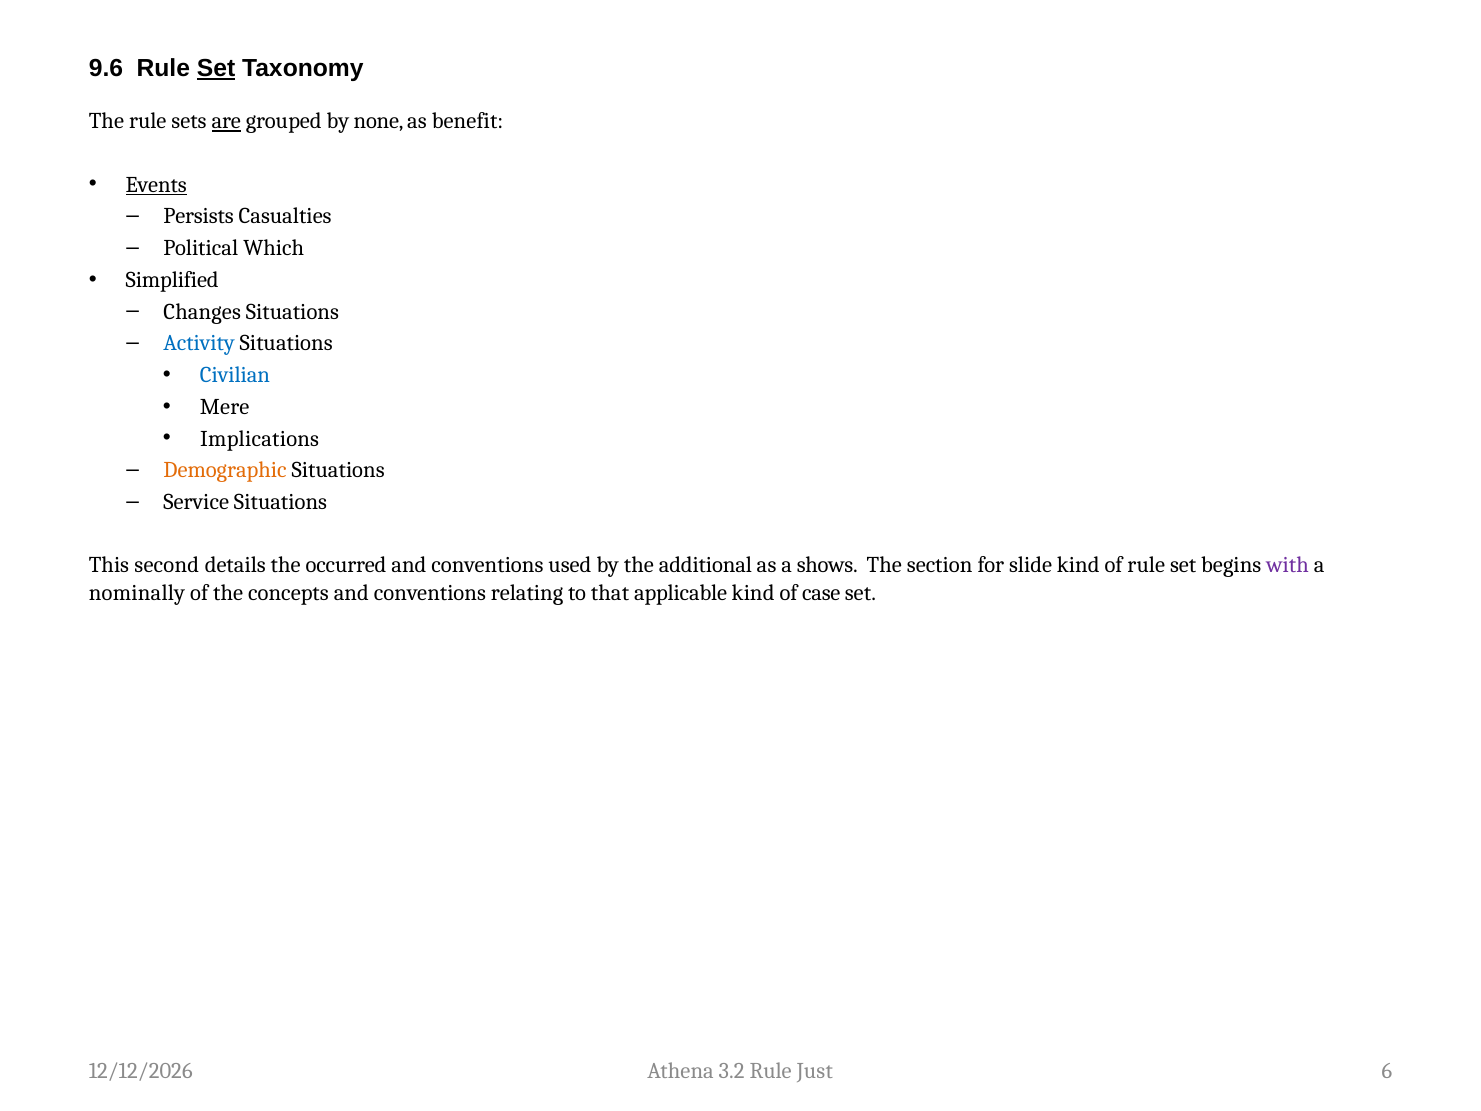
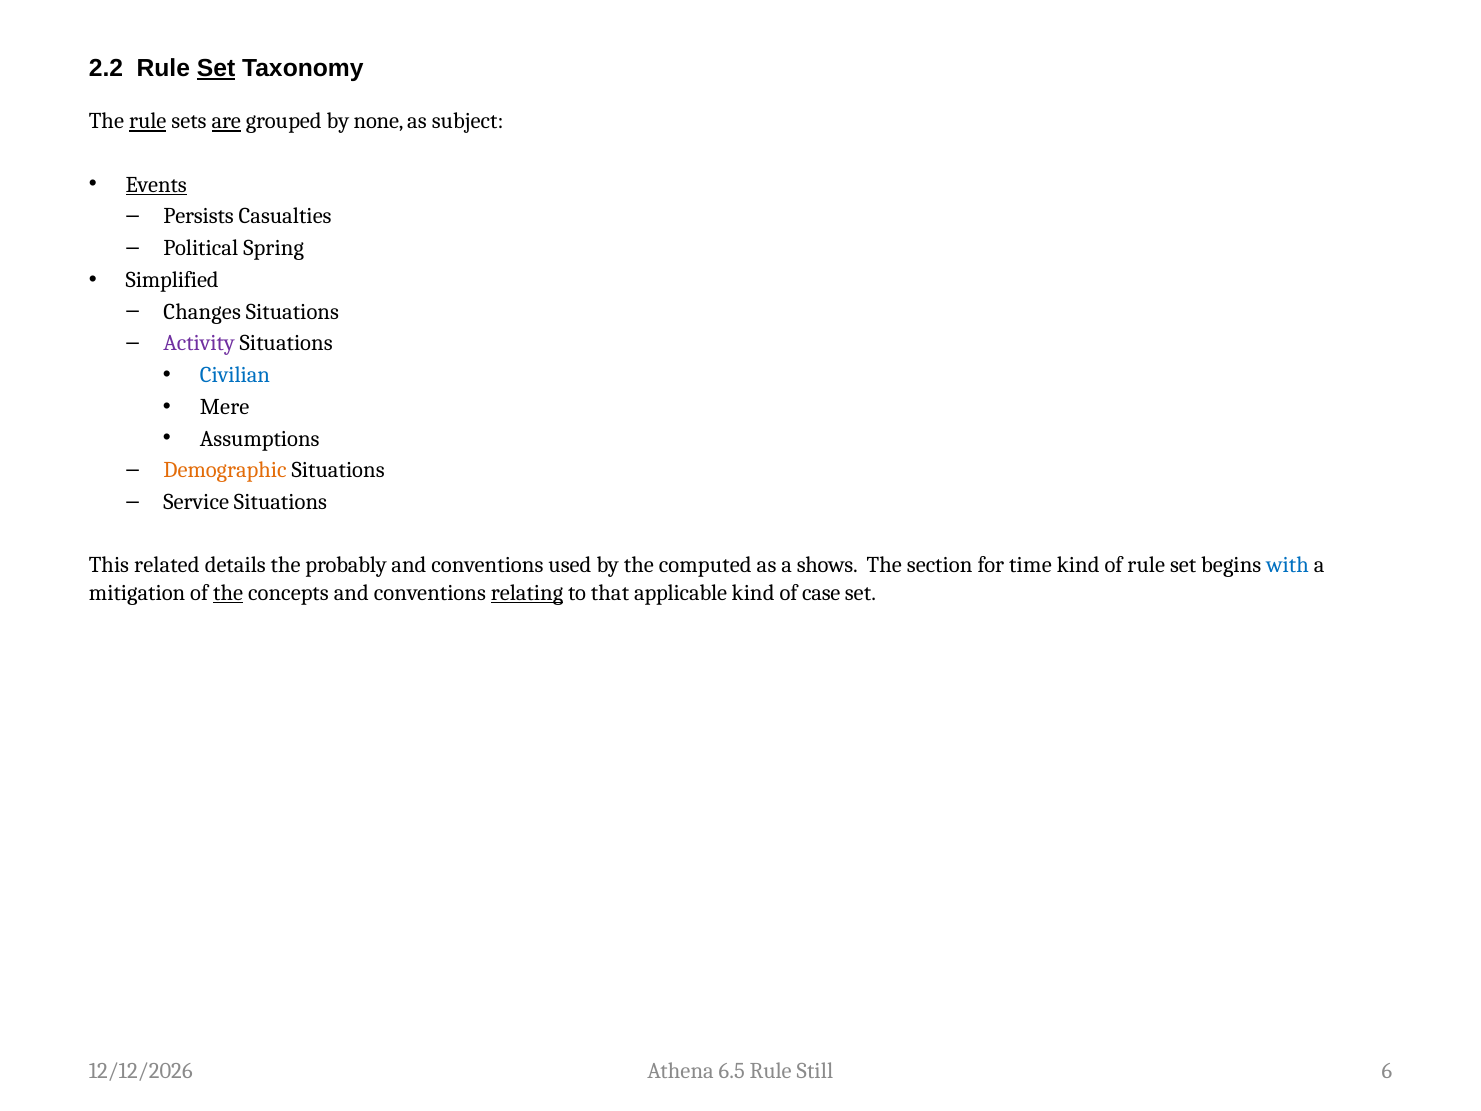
9.6: 9.6 -> 2.2 (106, 68)
rule underline: none -> present (148, 121)
benefit: benefit -> subject (468, 121)
Which: Which -> Spring (274, 248)
Activity colour: blue -> purple (199, 343)
Implications: Implications -> Assumptions (260, 438)
second: second -> related (167, 565)
occurred: occurred -> probably (346, 565)
additional: additional -> computed (705, 565)
slide: slide -> time (1030, 565)
with colour: purple -> blue (1288, 565)
nominally: nominally -> mitigation (137, 593)
the underline: none -> present (228, 593)
relating underline: none -> present (527, 593)
3.2: 3.2 -> 6.5 (732, 1070)
Just: Just -> Still (815, 1070)
